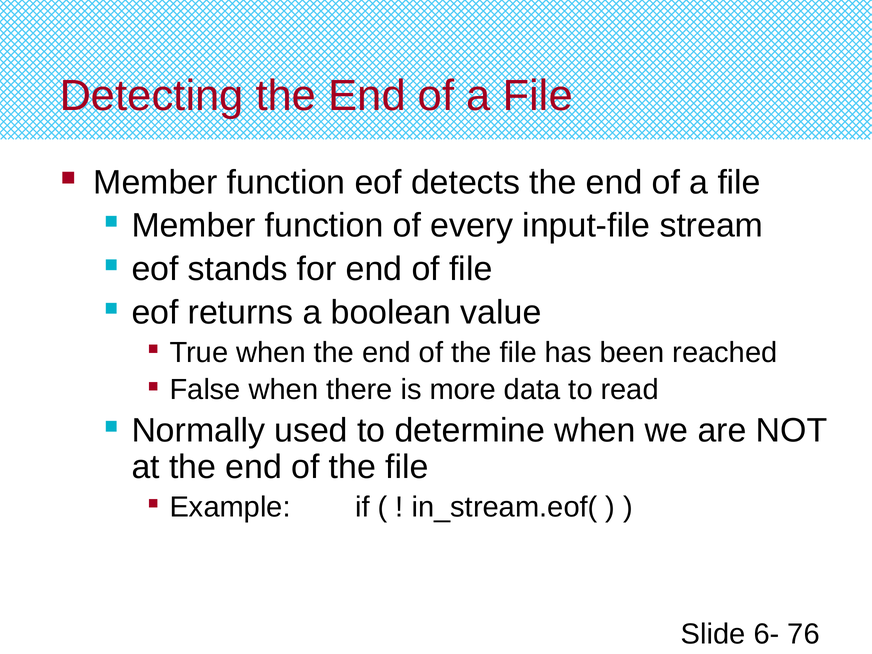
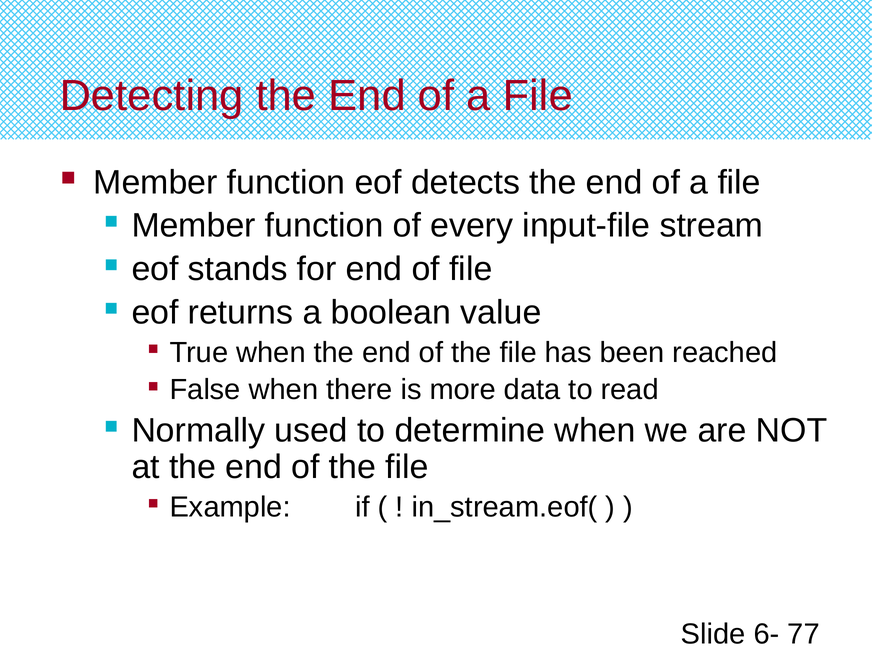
76: 76 -> 77 (804, 634)
